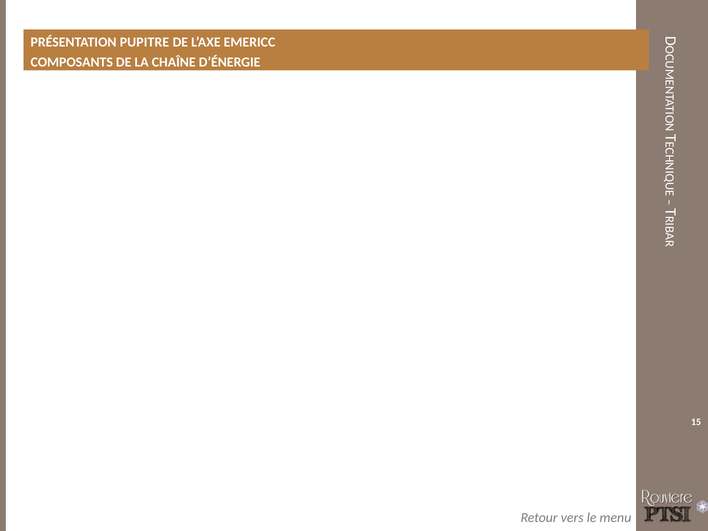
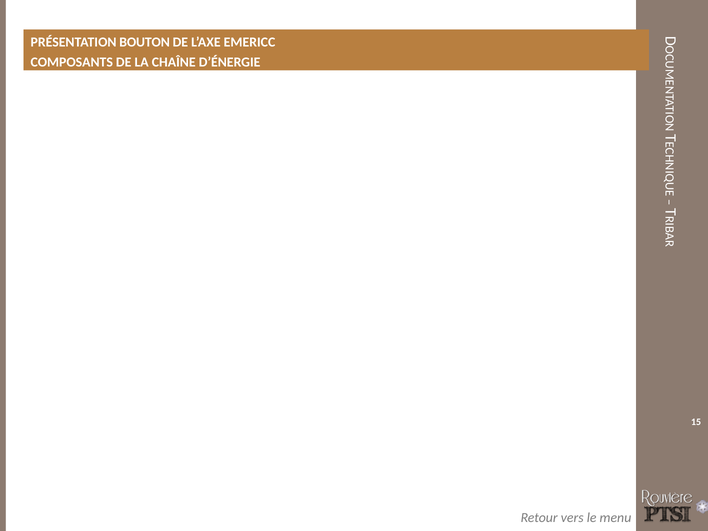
PUPITRE: PUPITRE -> BOUTON (145, 42)
